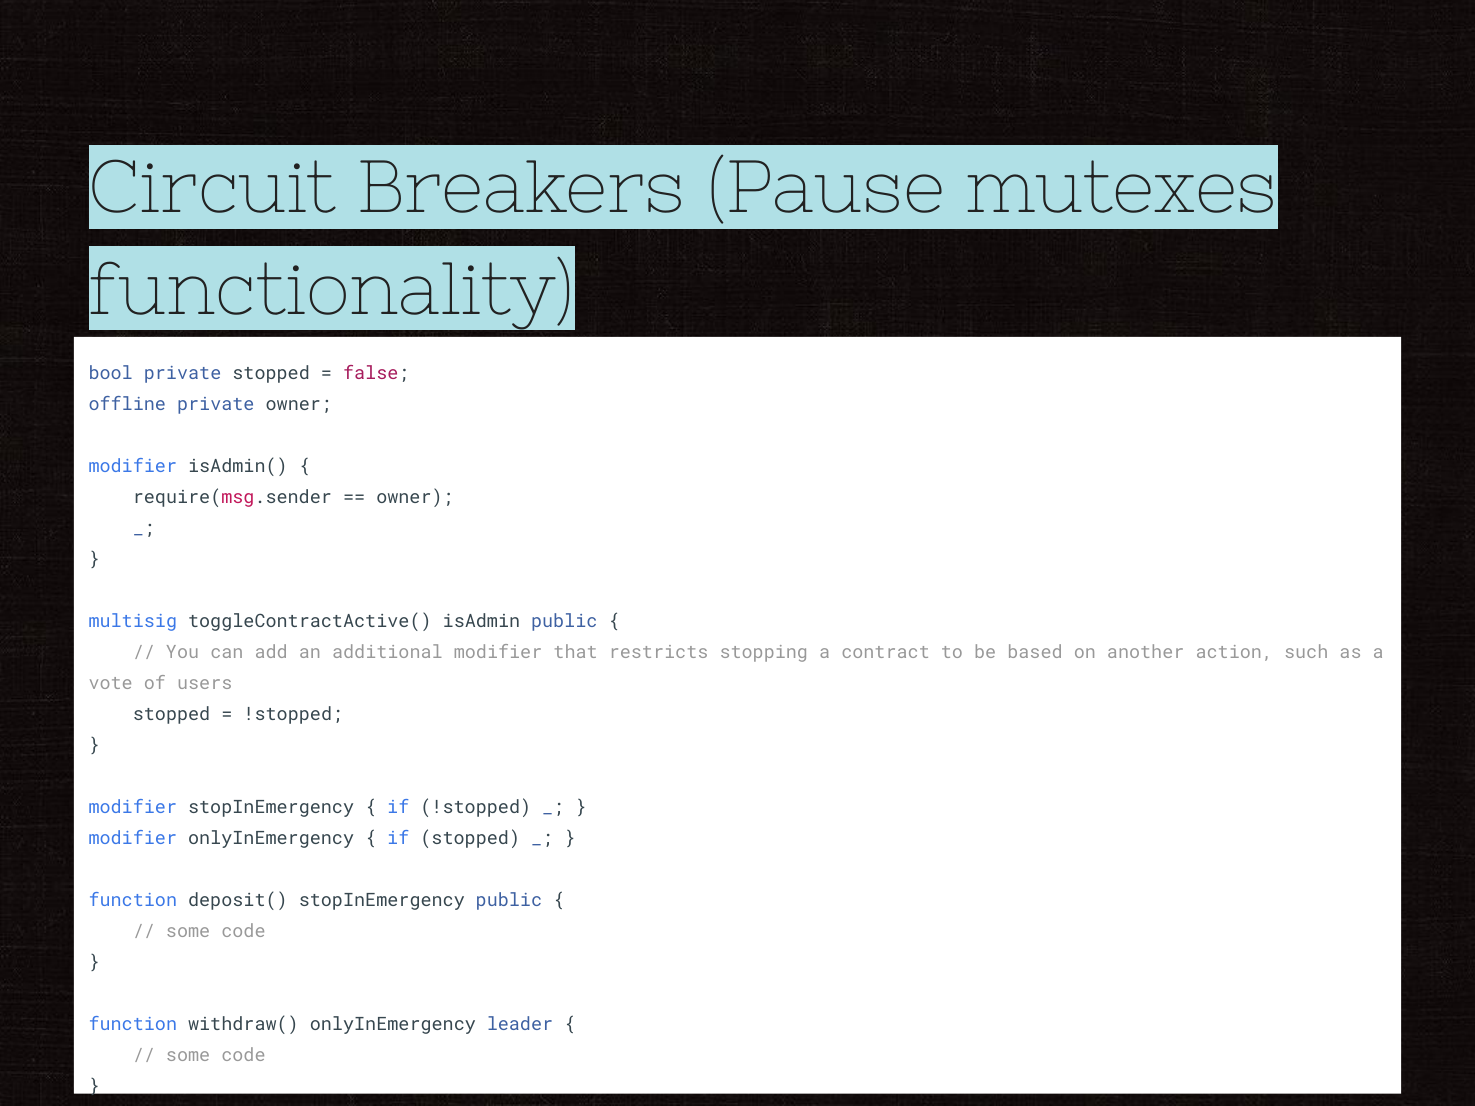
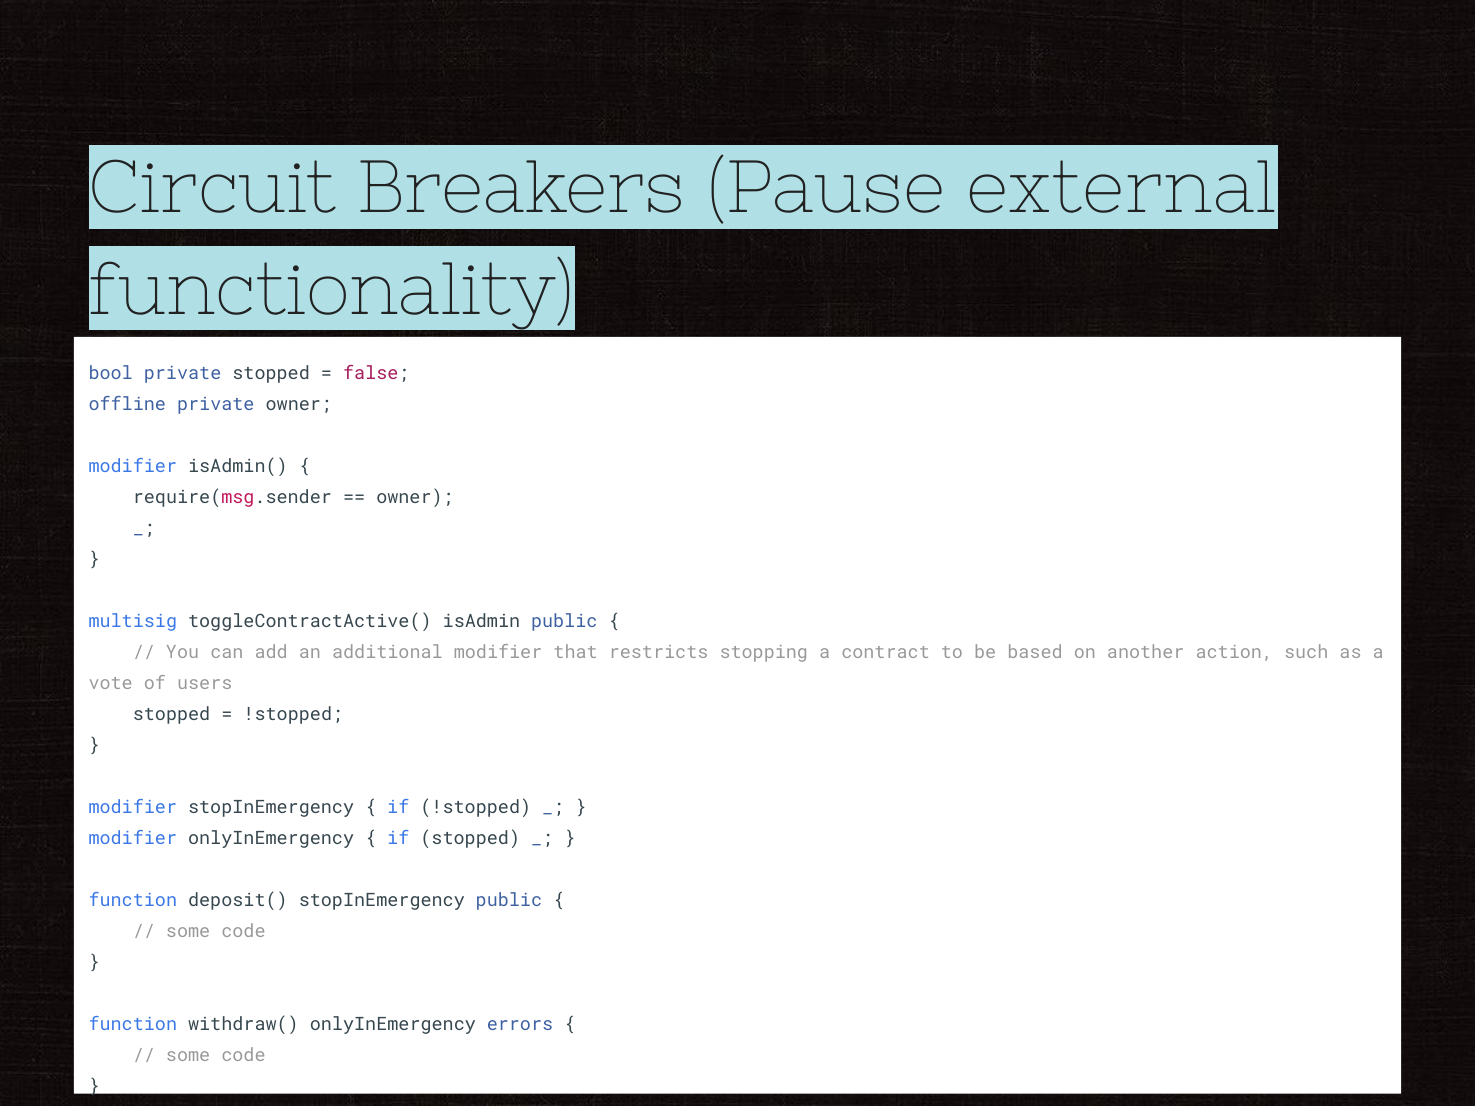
mutexes: mutexes -> external (1121, 189)
leader: leader -> errors (520, 1024)
